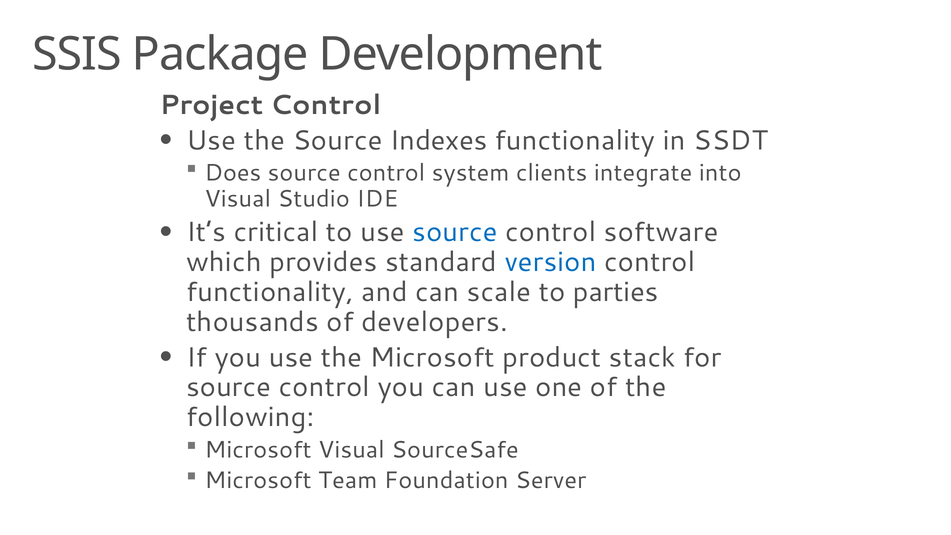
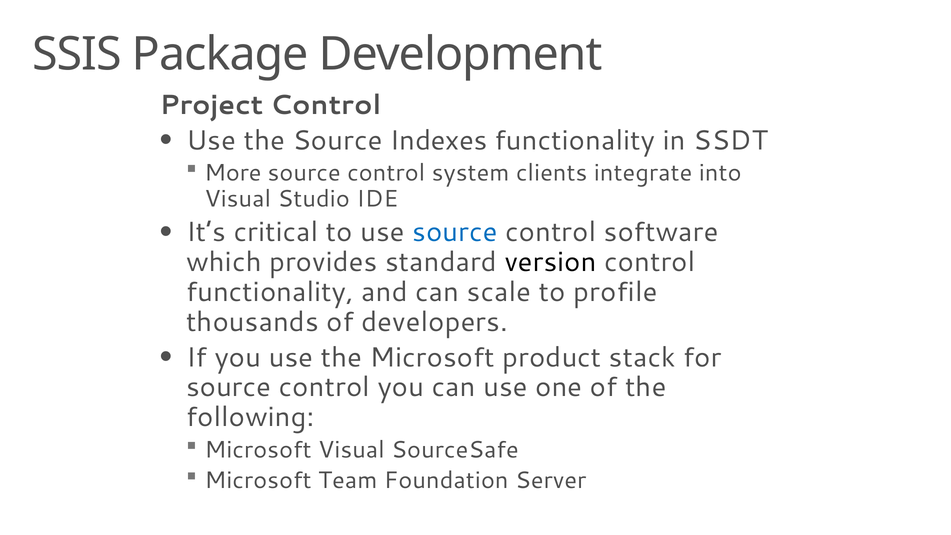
Does: Does -> More (233, 173)
version colour: blue -> black (551, 262)
parties: parties -> profile (615, 292)
